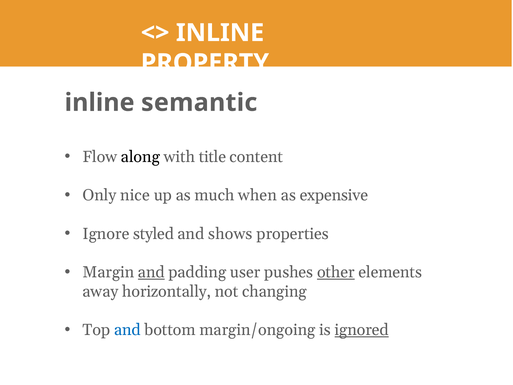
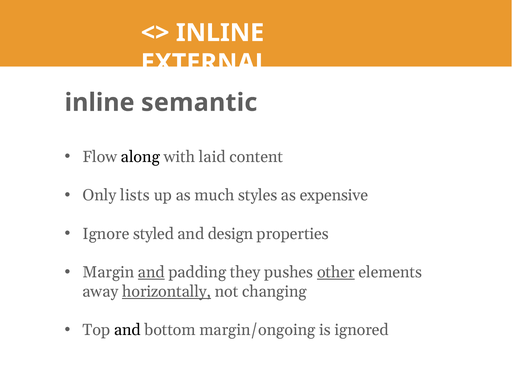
PROPERTY: PROPERTY -> EXTERNAL (205, 63)
title: title -> laid (212, 157)
nice: nice -> lists (135, 195)
when: when -> styles (258, 195)
shows: shows -> design (231, 234)
user: user -> they (245, 272)
horizontally underline: none -> present (167, 291)
and colour: blue -> black (127, 330)
ignored underline: present -> none (362, 330)
